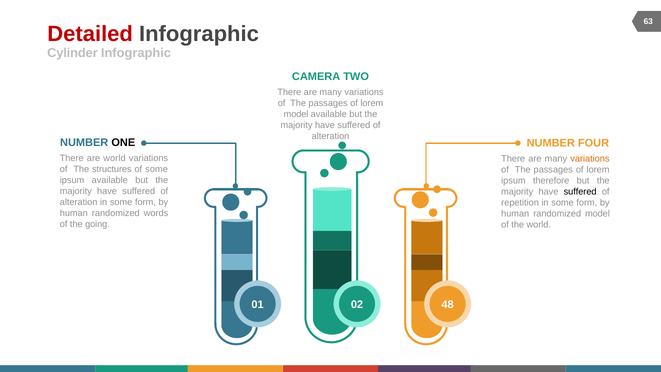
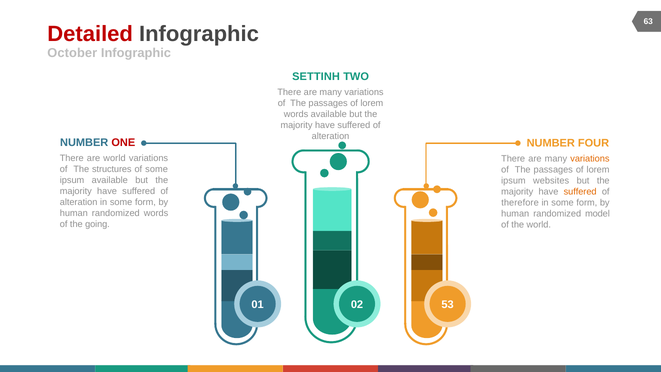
Cylinder: Cylinder -> October (72, 53)
CAMERA: CAMERA -> SETTINH (316, 77)
model: model -> words (296, 114)
ONE colour: black -> red (123, 142)
therefore: therefore -> websites (551, 181)
suffered colour: black -> orange (580, 192)
repetition: repetition -> therefore (520, 203)
48: 48 -> 53 (448, 304)
